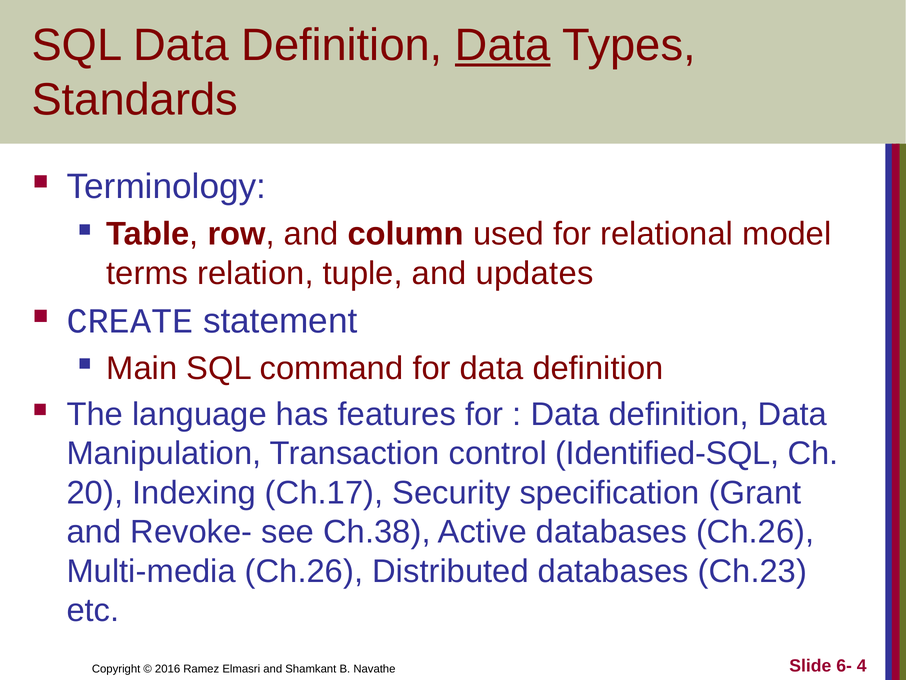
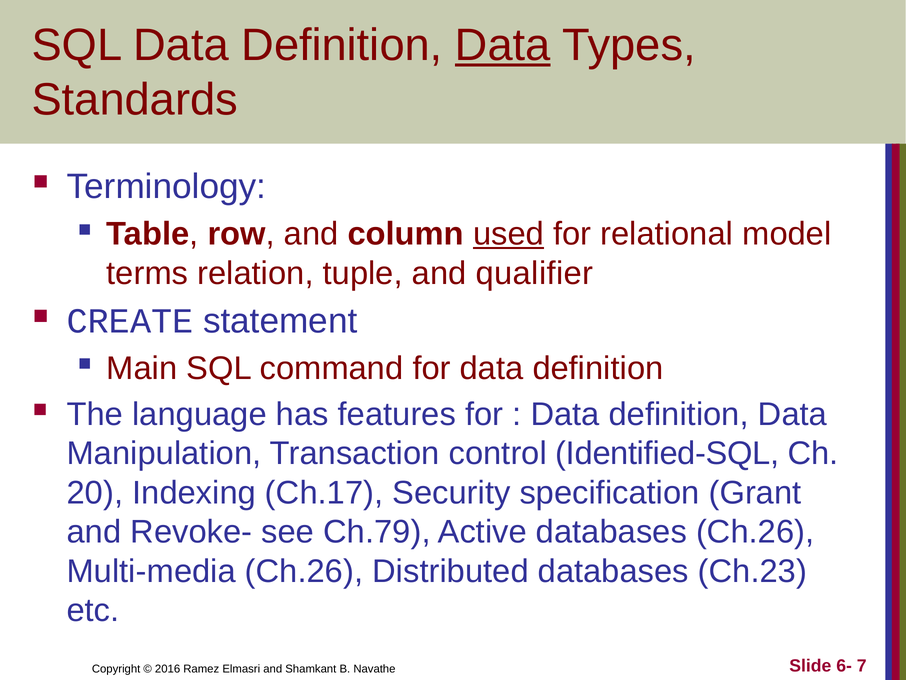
used underline: none -> present (509, 234)
updates: updates -> qualifier (534, 273)
Ch.38: Ch.38 -> Ch.79 (377, 532)
4: 4 -> 7 (862, 666)
